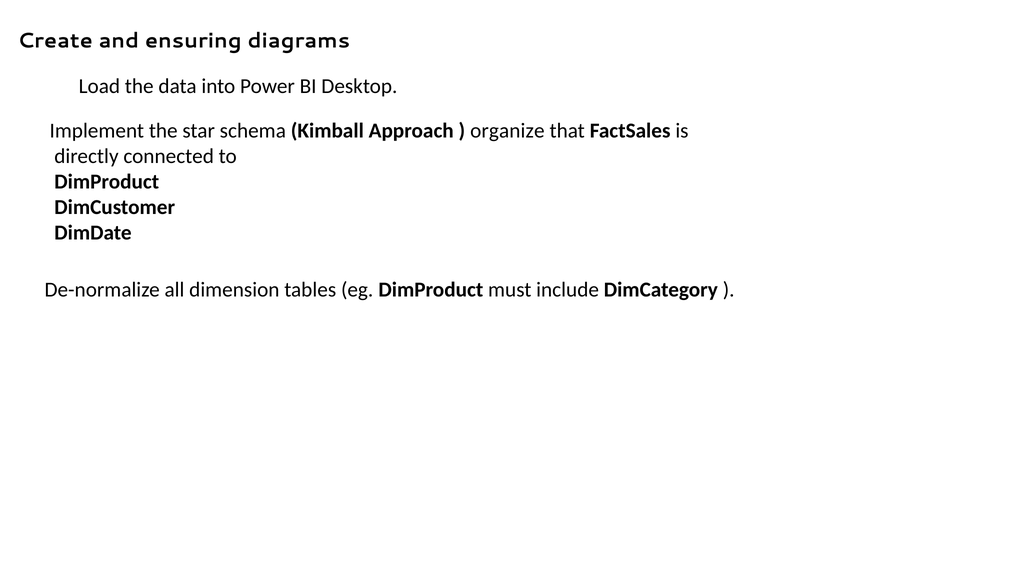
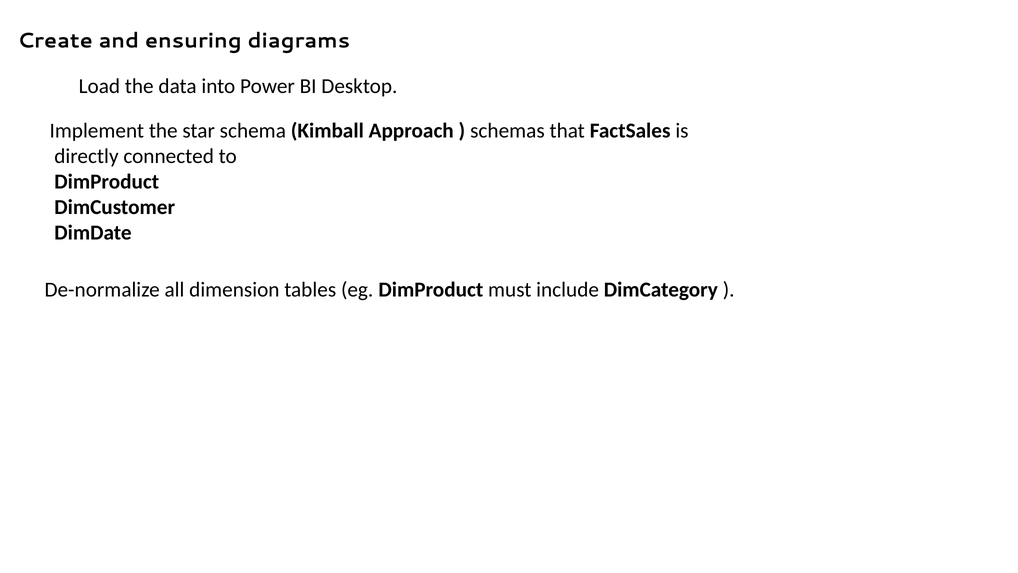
organize: organize -> schemas (507, 131)
